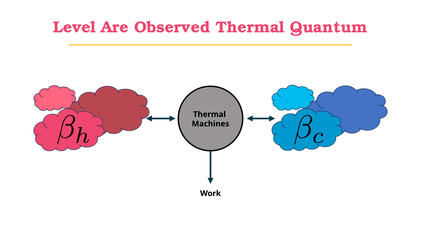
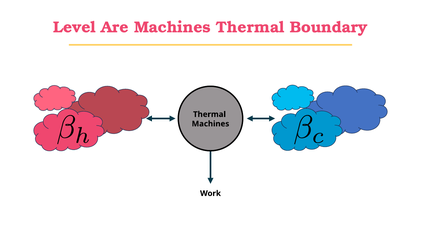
Are Observed: Observed -> Machines (172, 27)
Quantum: Quantum -> Boundary (329, 27)
